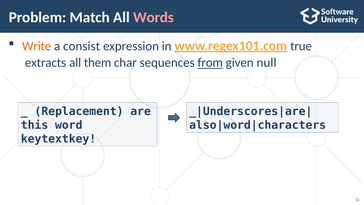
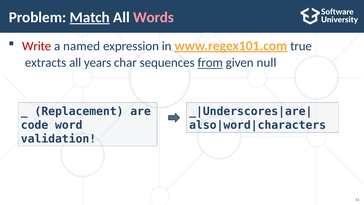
Match underline: none -> present (90, 17)
Write colour: orange -> red (37, 46)
consist: consist -> named (82, 46)
them: them -> years (98, 63)
this: this -> code (35, 125)
keytextkey: keytextkey -> validation (59, 139)
